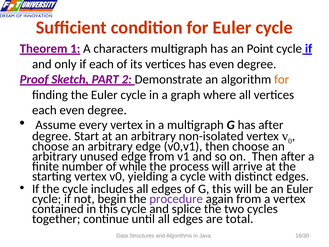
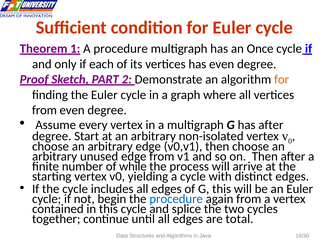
A characters: characters -> procedure (121, 49)
Point: Point -> Once (260, 49)
each: each -> from (44, 110)
procedure colour: purple -> blue (176, 199)
